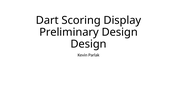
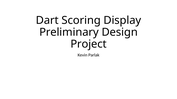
Design: Design -> Project (89, 44)
